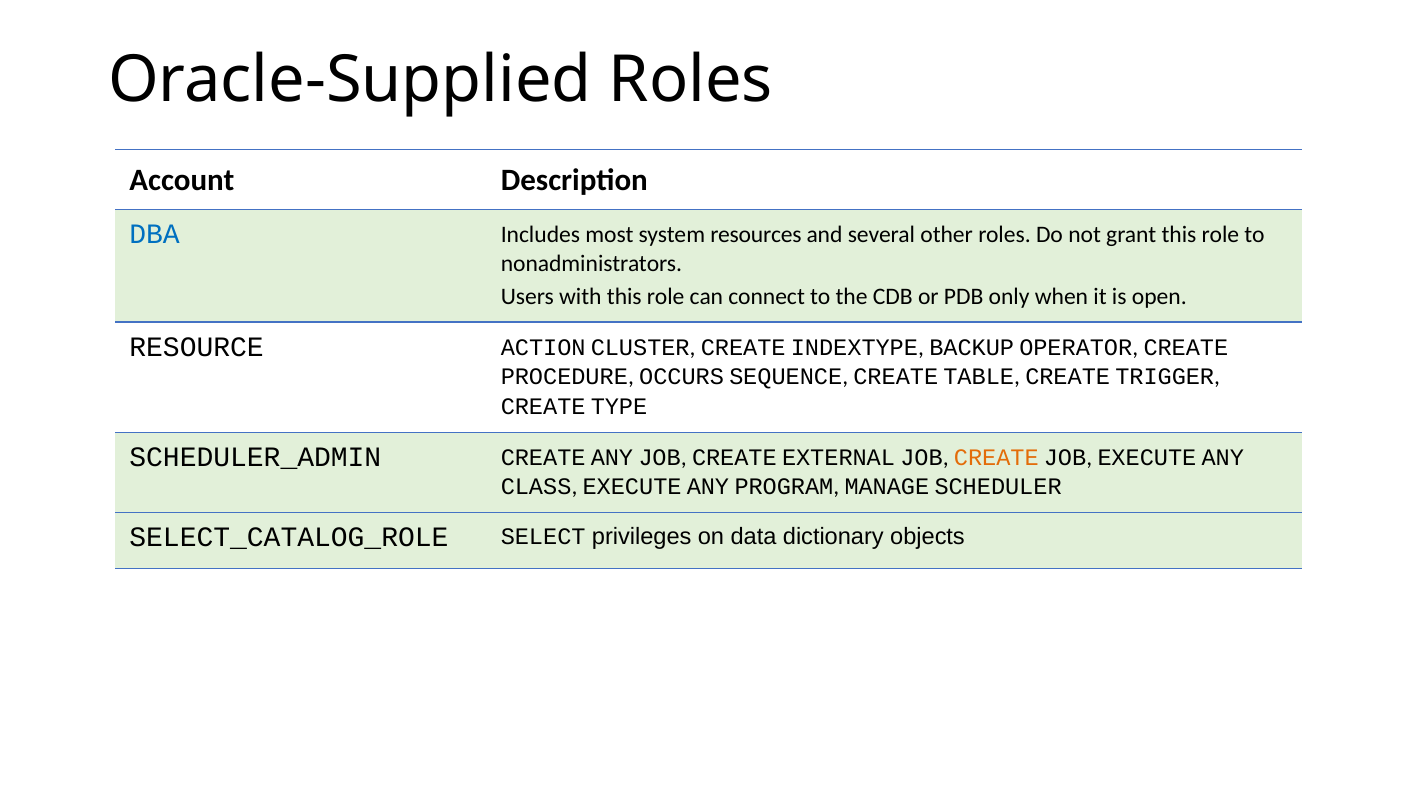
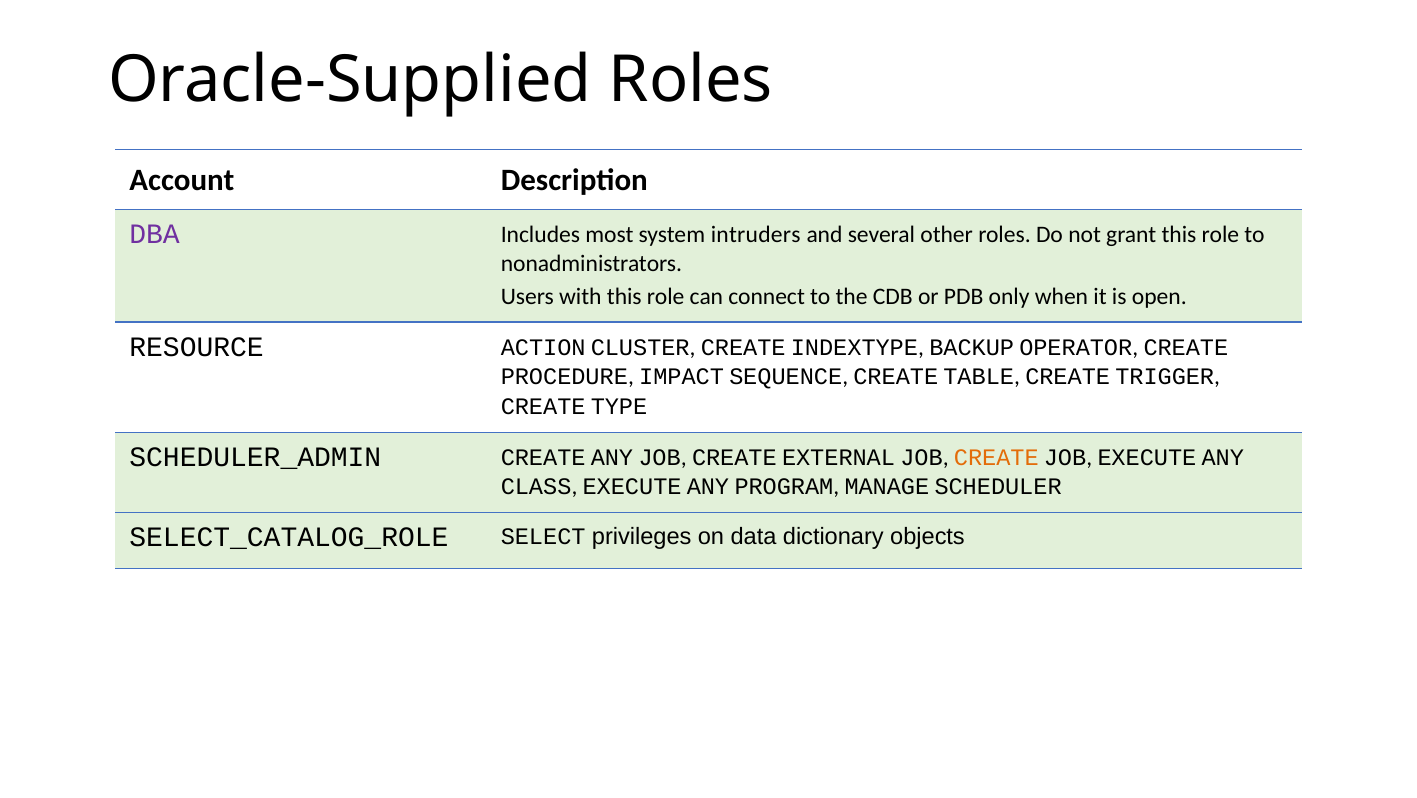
DBA colour: blue -> purple (155, 234)
resources: resources -> intruders (756, 234)
OCCURS: OCCURS -> IMPACT (682, 377)
